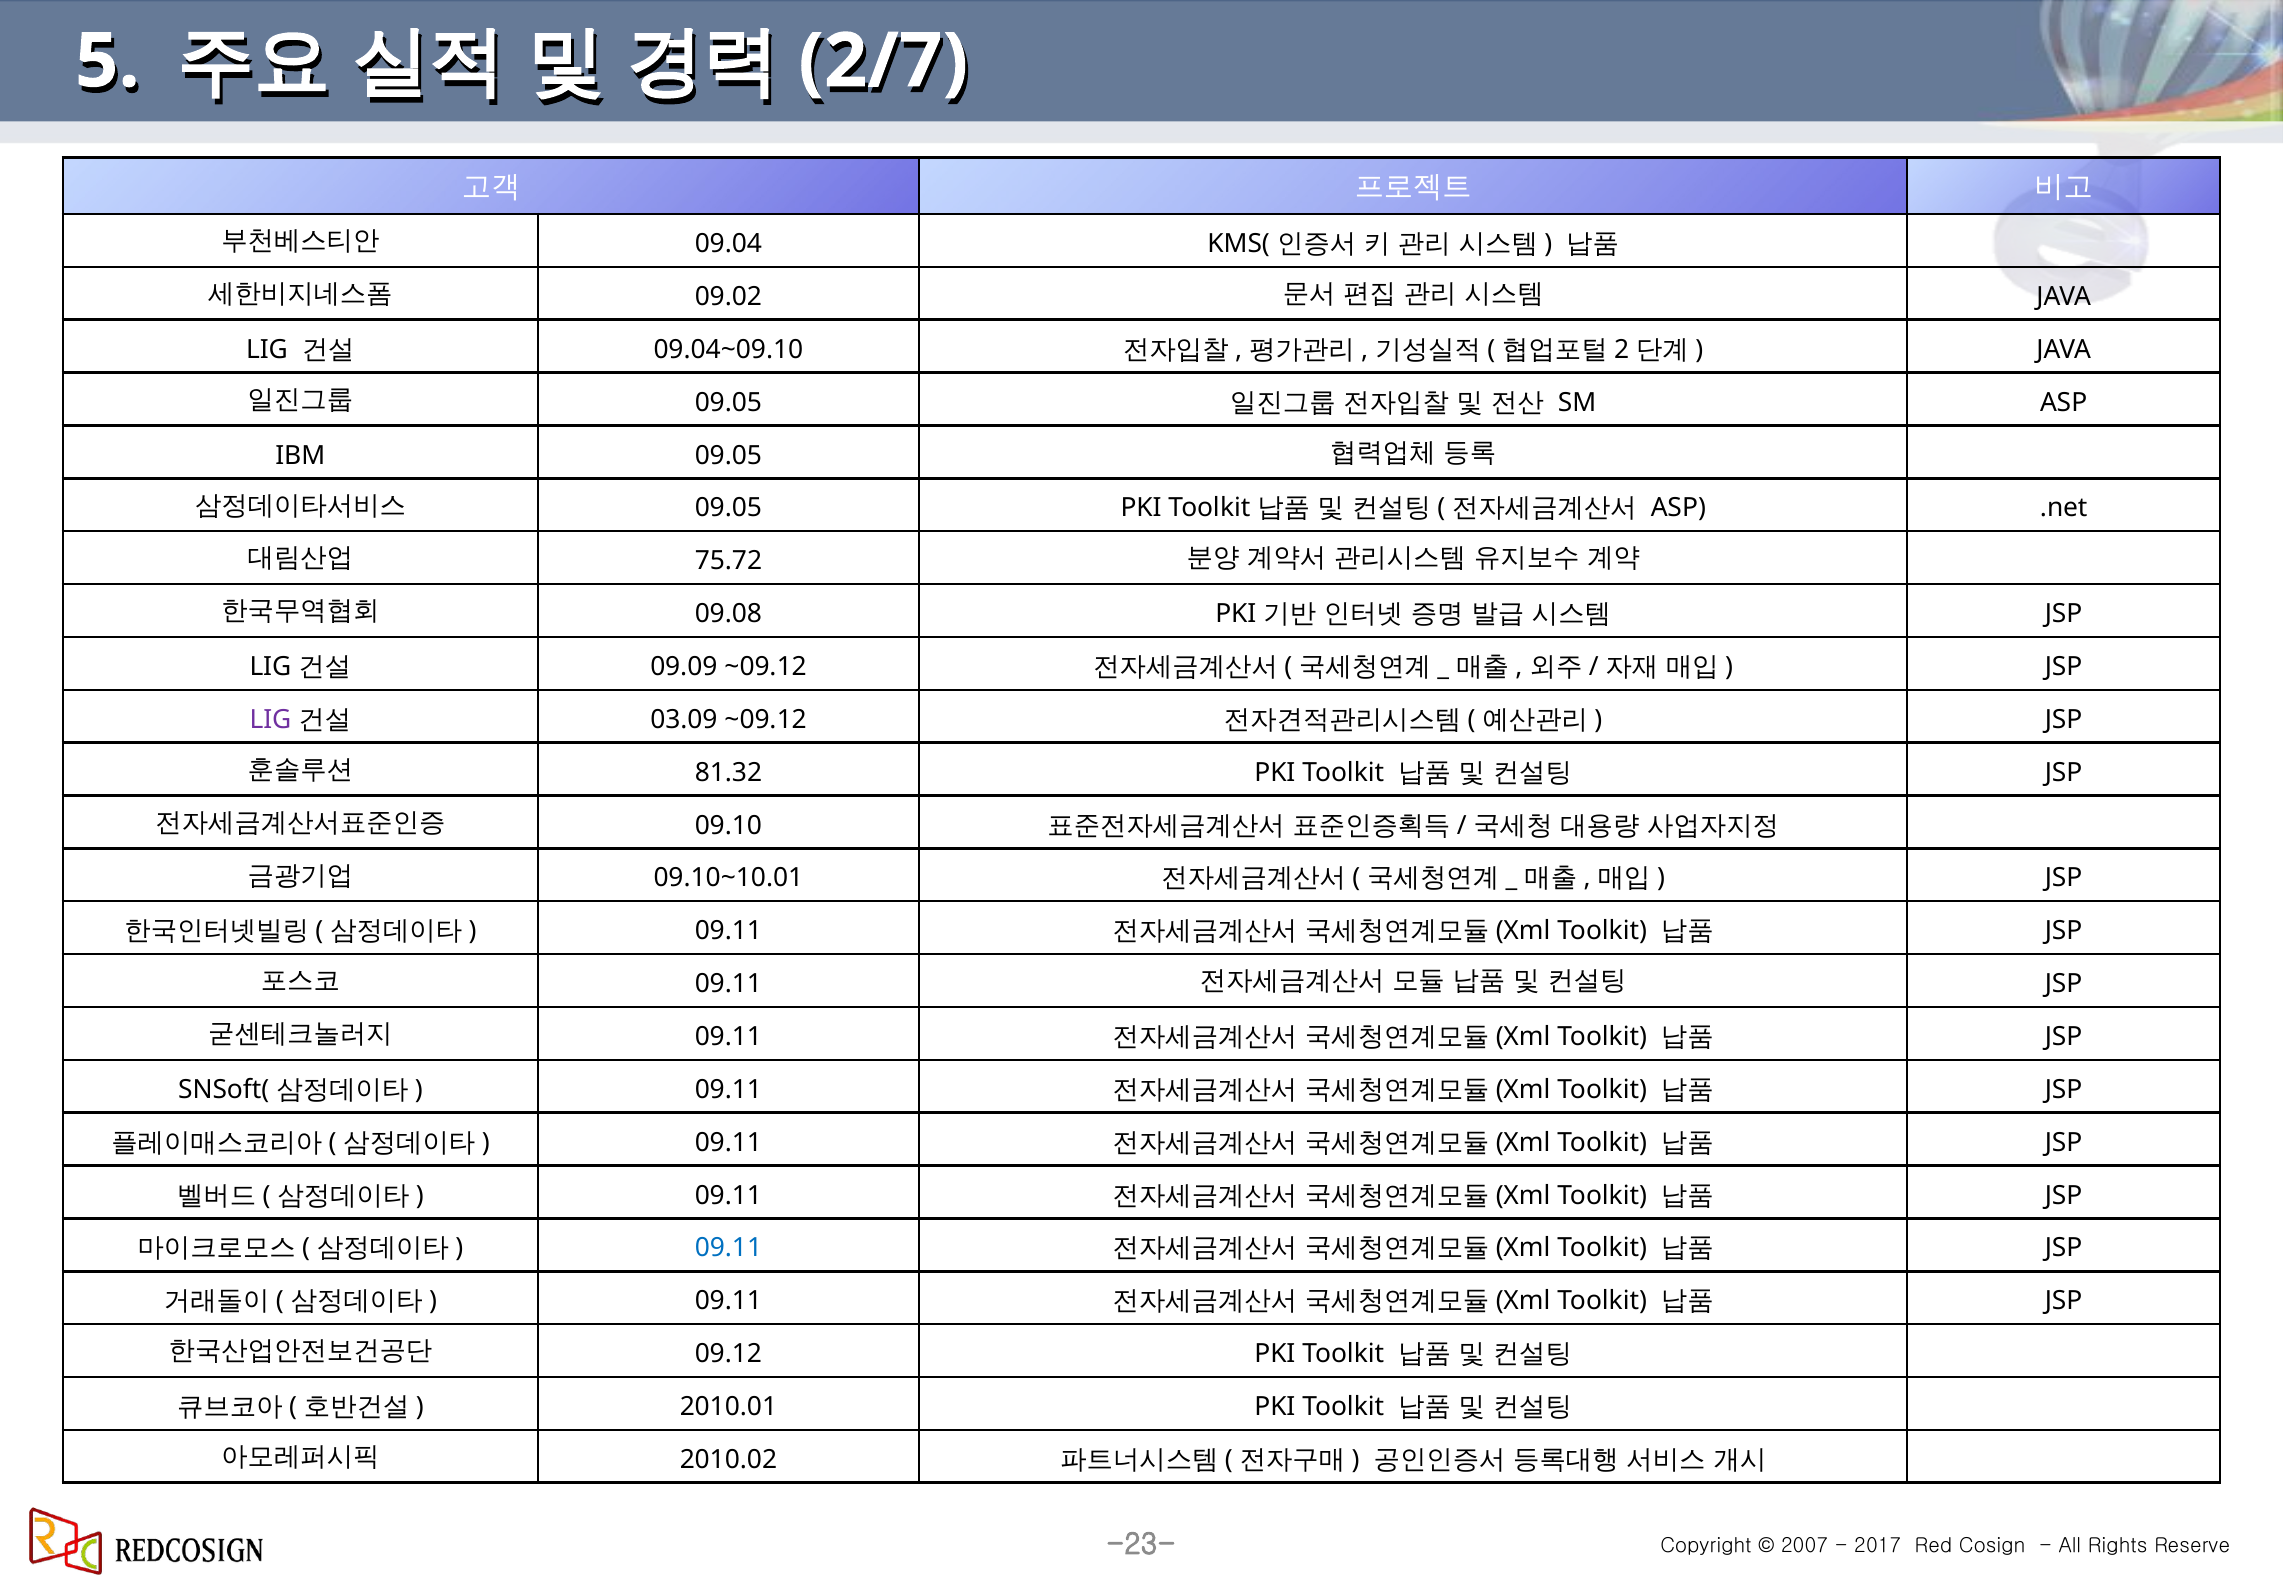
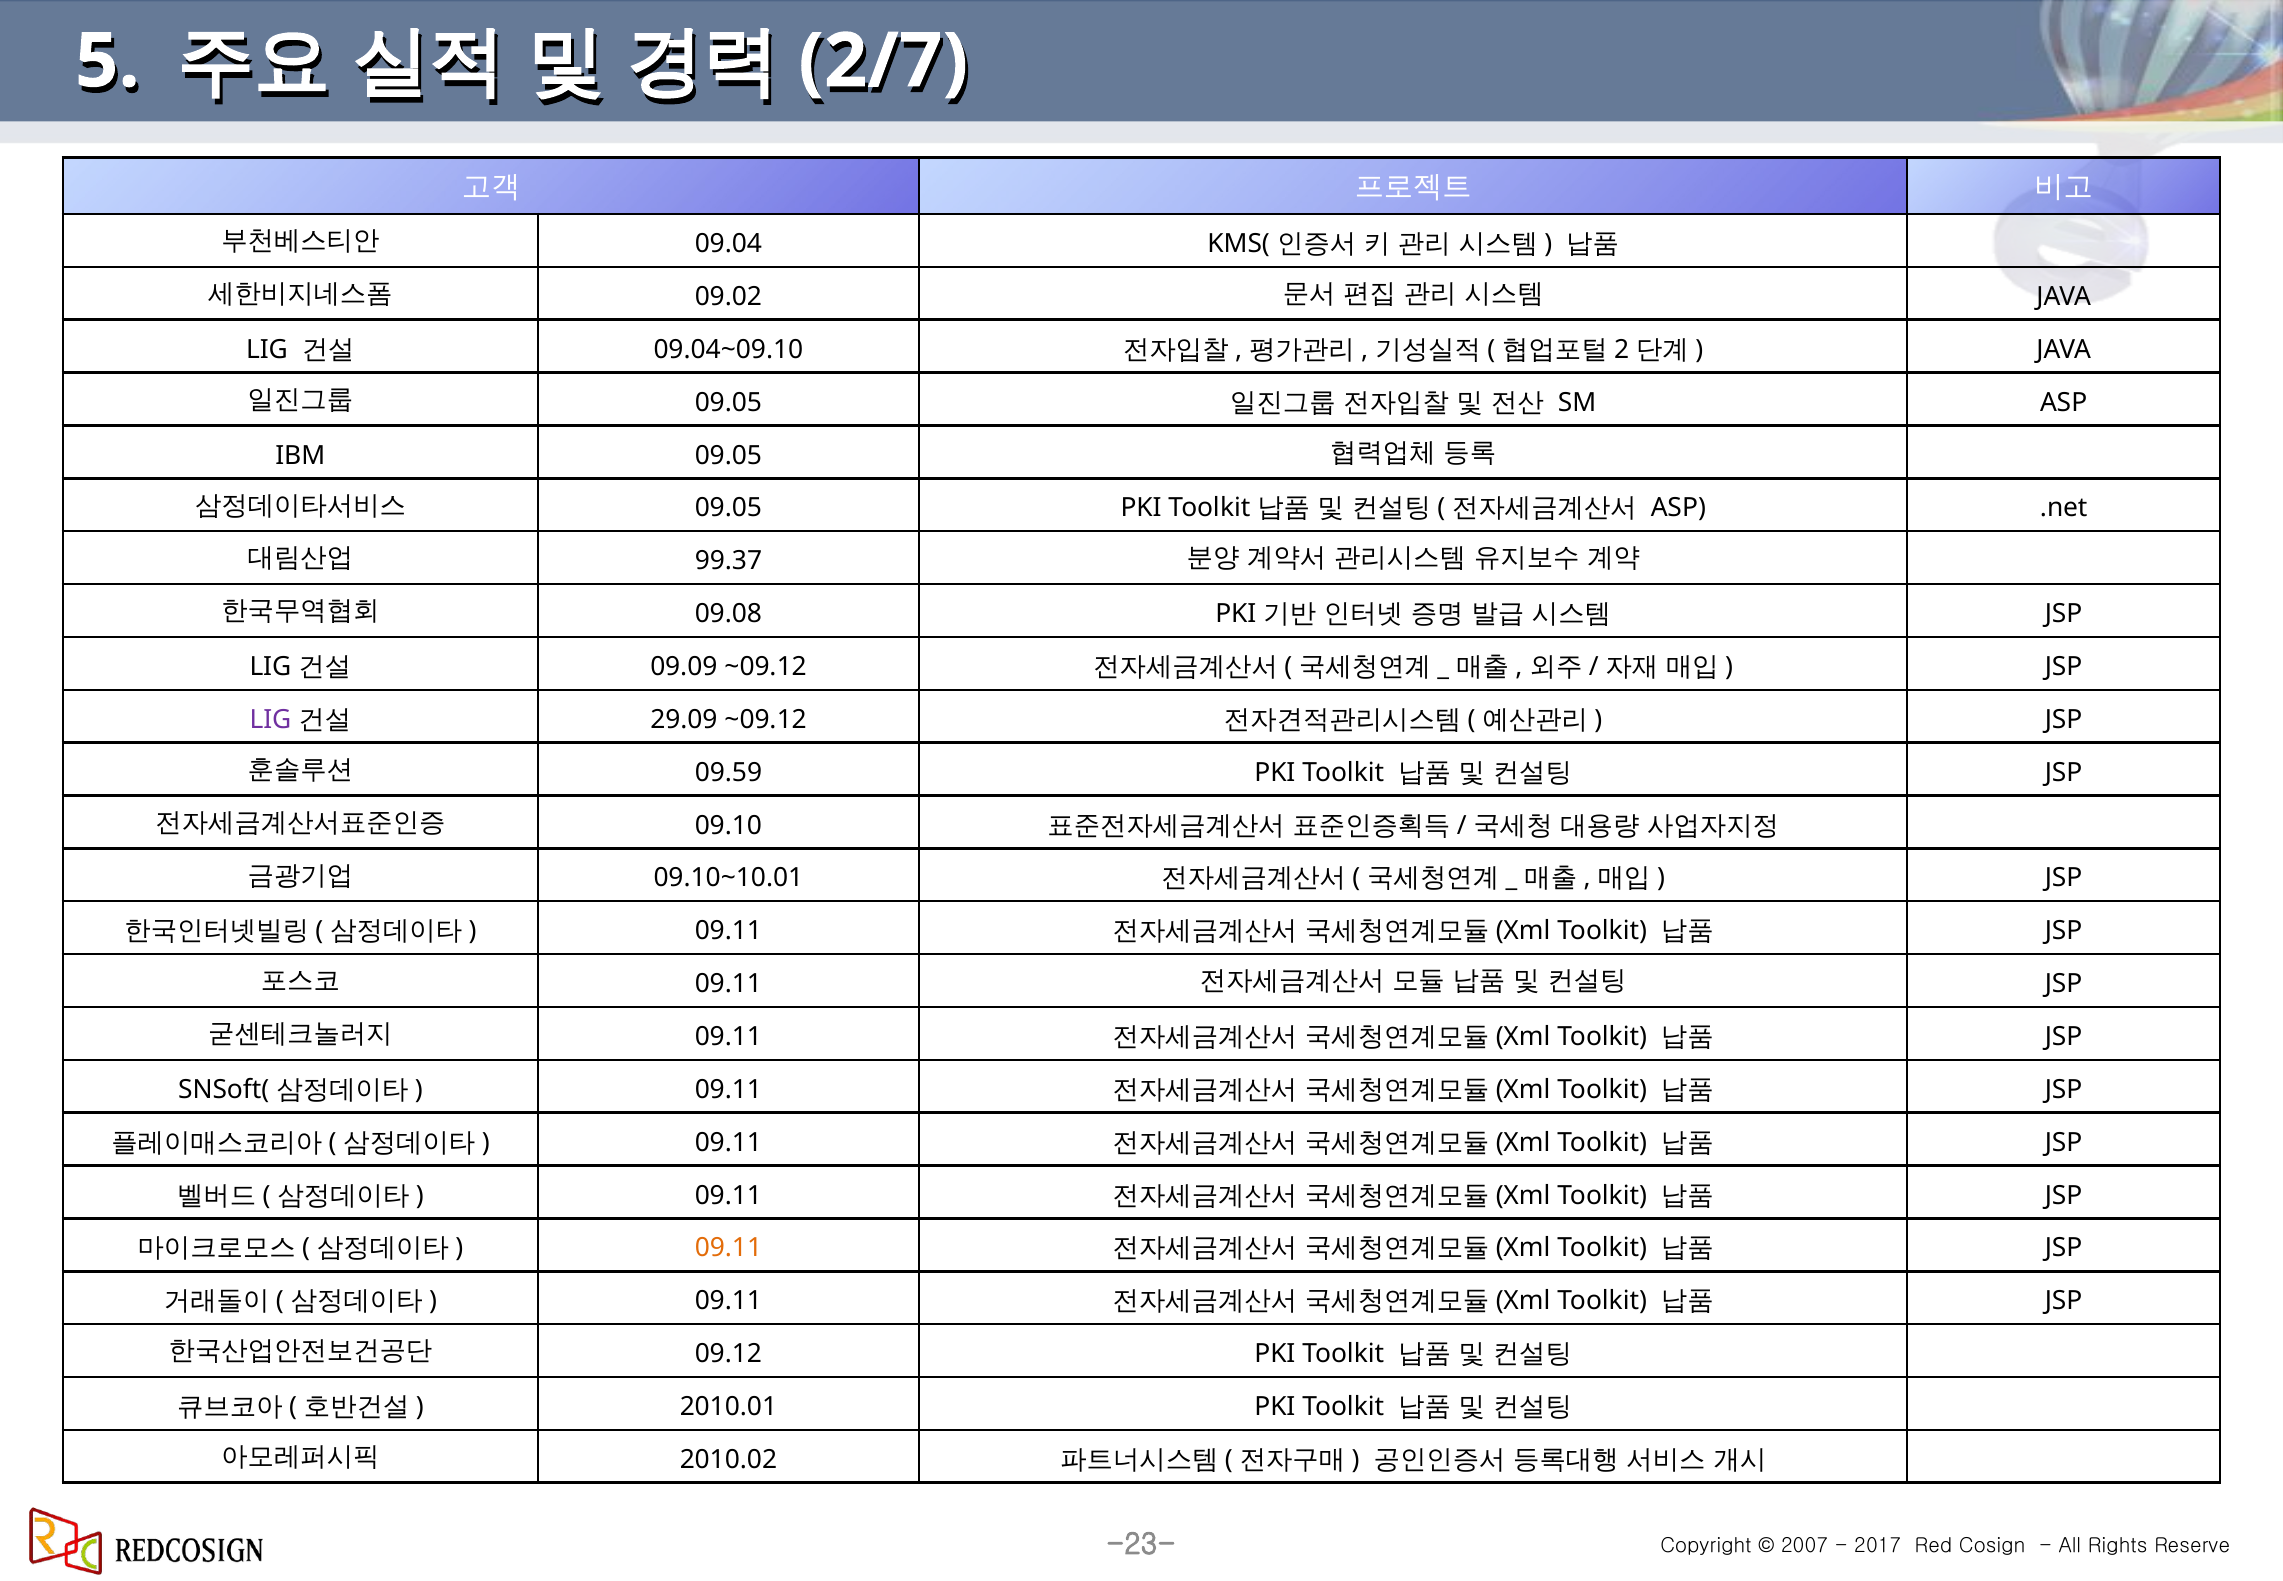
75.72: 75.72 -> 99.37 (728, 561)
03.09: 03.09 -> 29.09 (684, 720)
81.32: 81.32 -> 09.59 (728, 772)
09.11 colour: blue -> orange (728, 1248)
